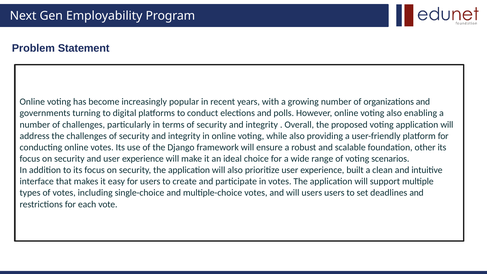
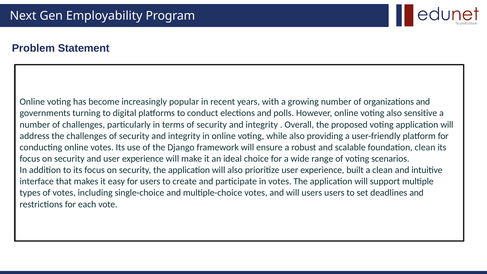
enabling: enabling -> sensitive (421, 113)
foundation other: other -> clean (425, 147)
